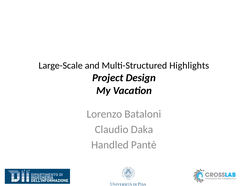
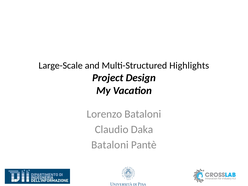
Handled: Handled -> Bataloni (110, 145)
